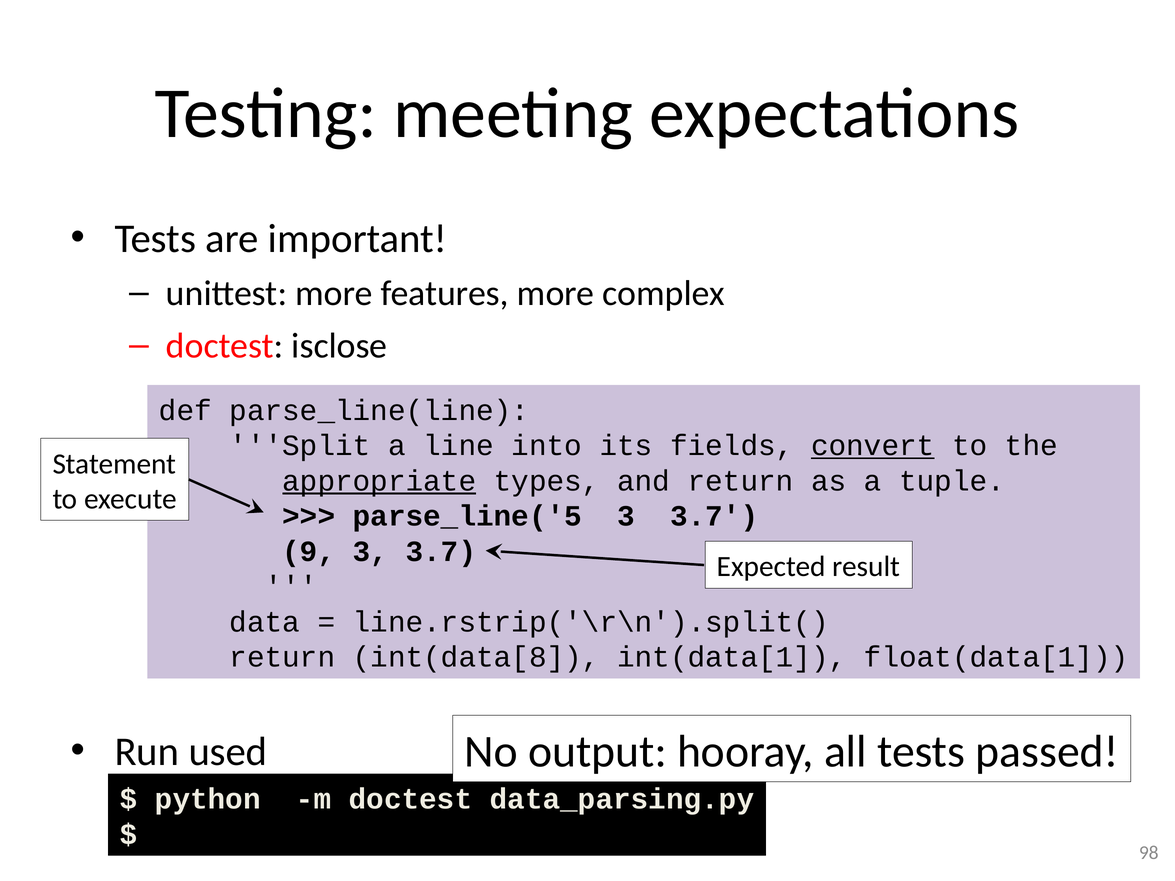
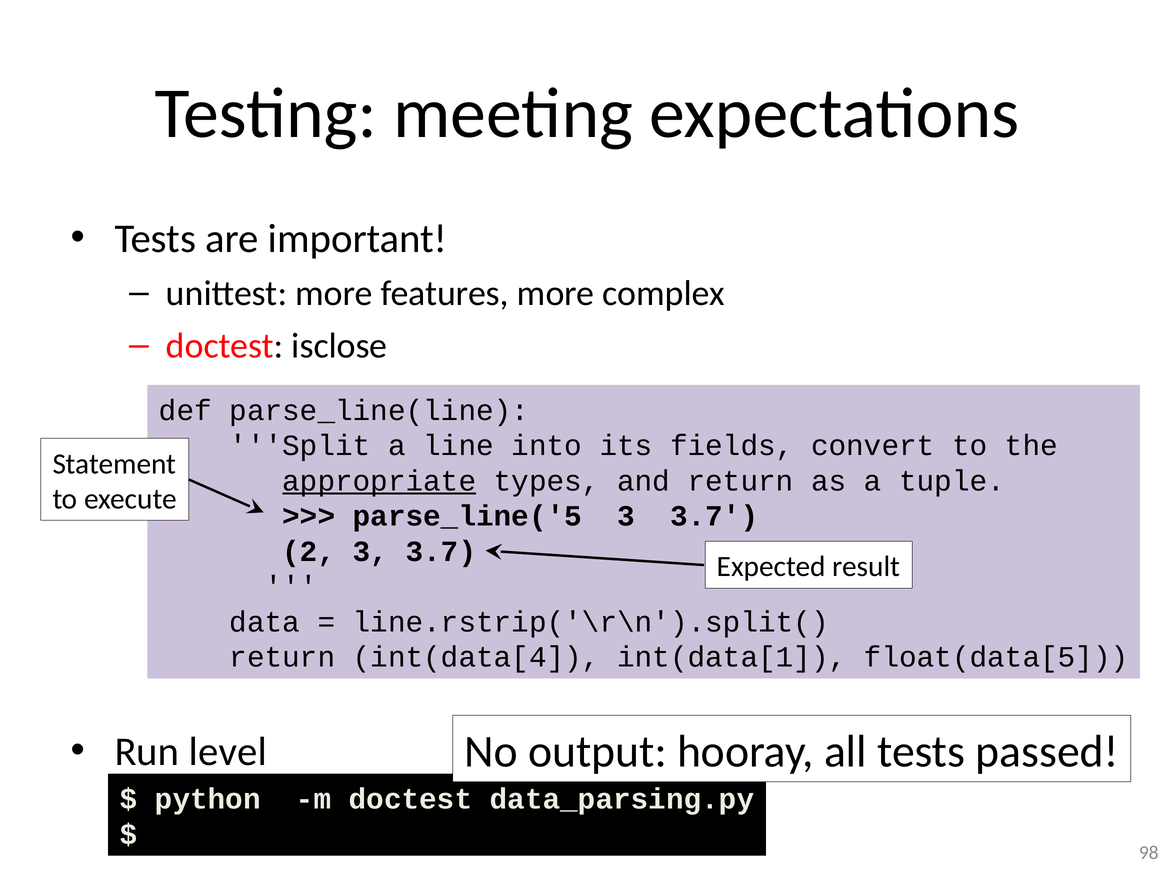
convert underline: present -> none (873, 446)
9: 9 -> 2 (309, 552)
int(data[8: int(data[8 -> int(data[4 (476, 657)
float(data[1: float(data[1 -> float(data[5 (996, 657)
used: used -> level (228, 752)
